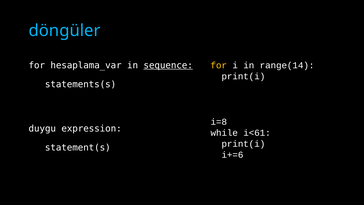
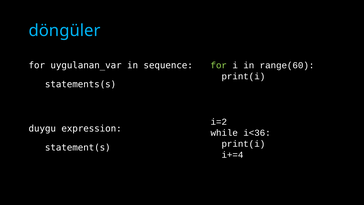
hesaplama_var: hesaplama_var -> uygulanan_var (86, 65)
sequence underline: present -> none (168, 65)
for colour: yellow -> light green (219, 65)
range(14: range(14 -> range(60 (287, 65)
i=8: i=8 -> i=2 (219, 122)
i<61: i<61 -> i<36 (257, 133)
i+=6: i+=6 -> i+=4 (232, 155)
